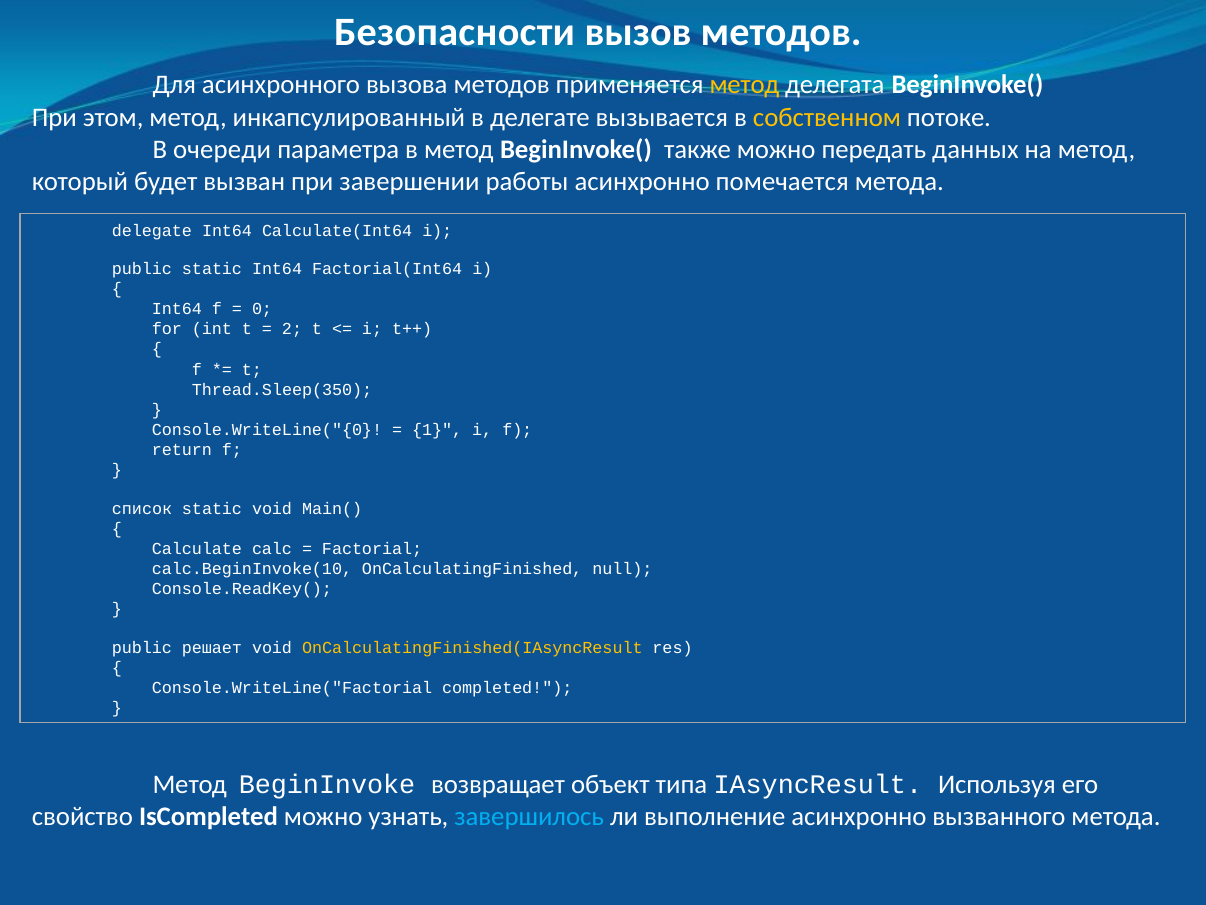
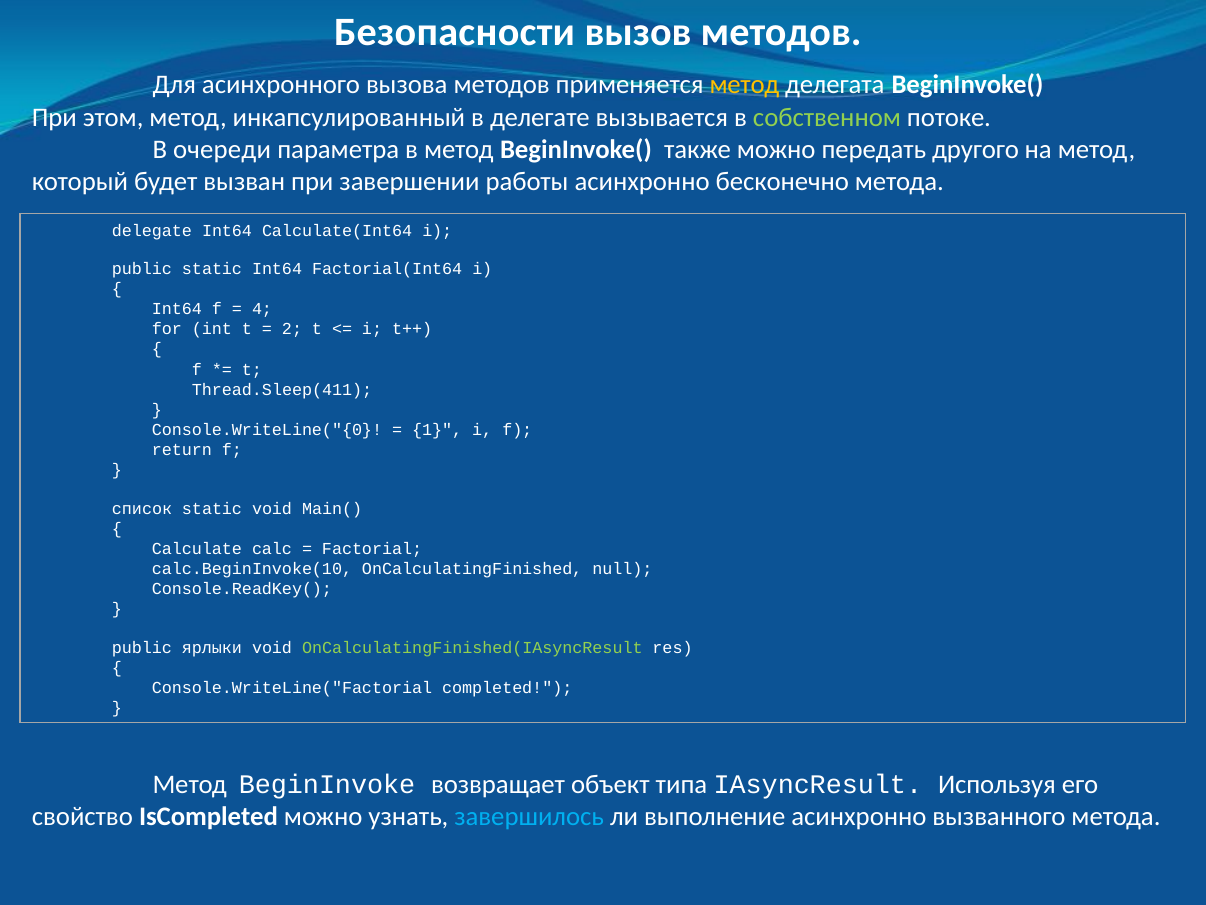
собственном colour: yellow -> light green (827, 117)
данных: данных -> другого (976, 149)
помечается: помечается -> бесконечно (782, 181)
0: 0 -> 4 (262, 309)
Thread.Sleep(350: Thread.Sleep(350 -> Thread.Sleep(411 (282, 389)
решает: решает -> ярлыки (212, 647)
OnCalculatingFinished(IAsyncResult colour: yellow -> light green (472, 647)
